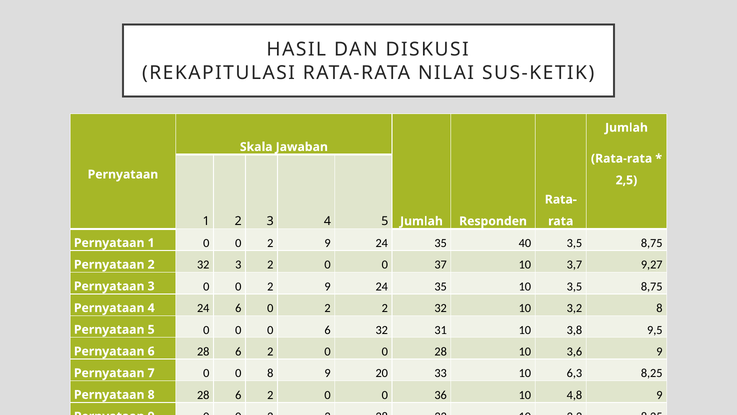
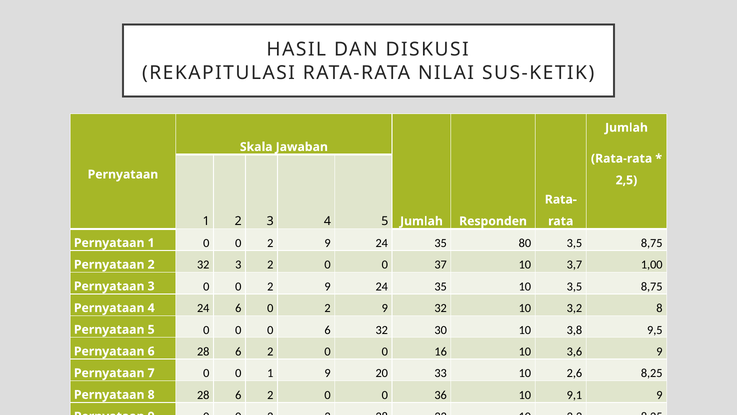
40: 40 -> 80 (525, 243)
9,27: 9,27 -> 1,00 (652, 265)
6 0 2 2: 2 -> 9 (385, 308)
31: 31 -> 30 (441, 330)
0 28: 28 -> 16 (441, 351)
0 8: 8 -> 1 (270, 373)
6,3: 6,3 -> 2,6 (574, 373)
4,8: 4,8 -> 9,1 (574, 395)
